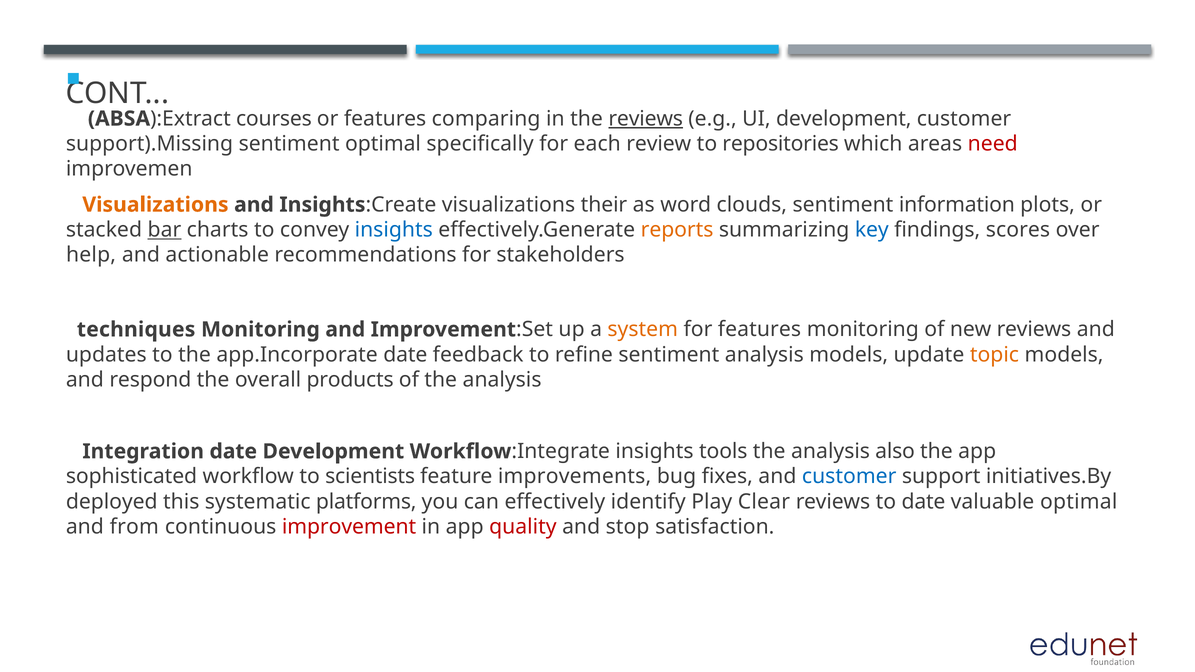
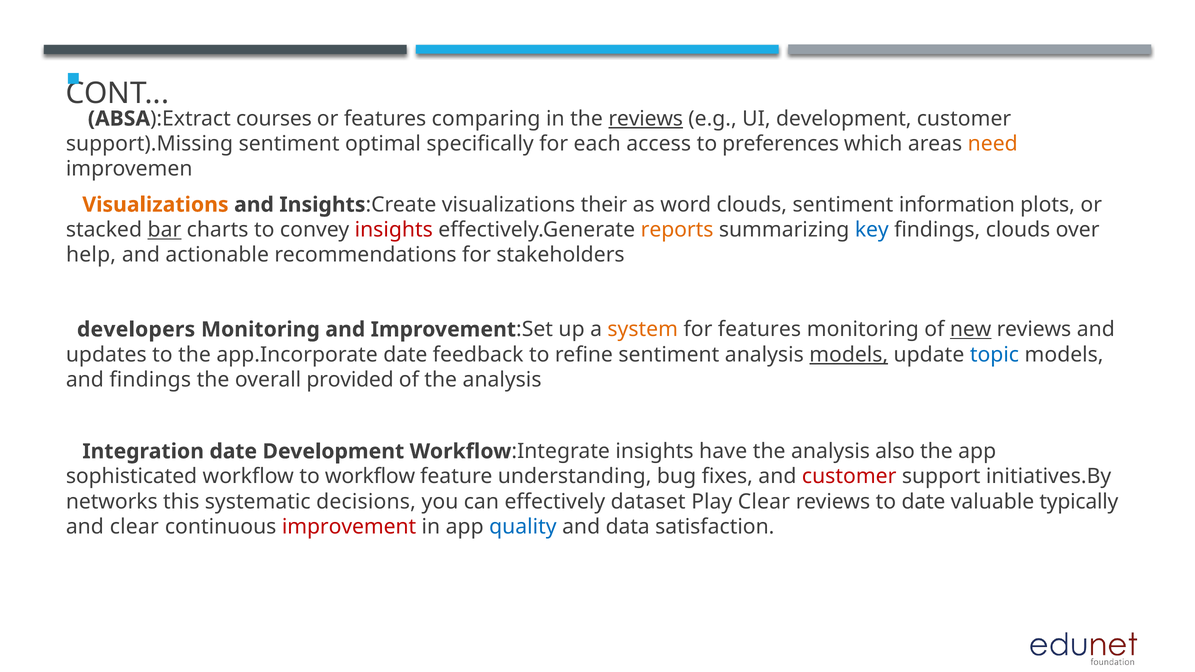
review: review -> access (659, 144)
repositories: repositories -> preferences (781, 144)
need colour: red -> orange (993, 144)
insights colour: blue -> red (394, 230)
findings scores: scores -> clouds (1018, 230)
techniques: techniques -> developers (136, 330)
new underline: none -> present (971, 330)
models underline: none -> present (849, 355)
topic colour: orange -> blue (994, 355)
and respond: respond -> findings (150, 380)
products: products -> provided (350, 380)
tools: tools -> have (723, 452)
to scientists: scientists -> workflow (370, 477)
improvements: improvements -> understanding (575, 477)
customer colour: blue -> red (849, 477)
deployed: deployed -> networks (112, 502)
platforms: platforms -> decisions (366, 502)
identify: identify -> dataset (648, 502)
valuable optimal: optimal -> typically (1079, 502)
and from: from -> clear (134, 527)
quality colour: red -> blue (523, 527)
stop: stop -> data (628, 527)
